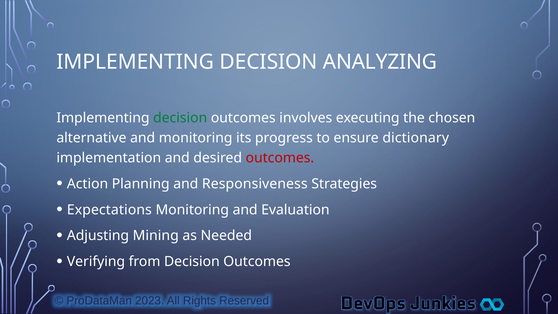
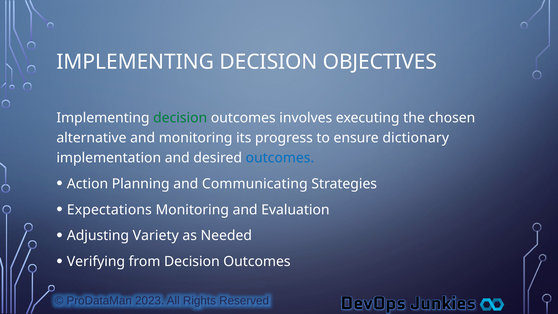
ANALYZING: ANALYZING -> OBJECTIVES (380, 62)
outcomes colour: red -> blue (280, 158)
Responsiveness: Responsiveness -> Communicating (255, 184)
Mining: Mining -> Variety (156, 236)
